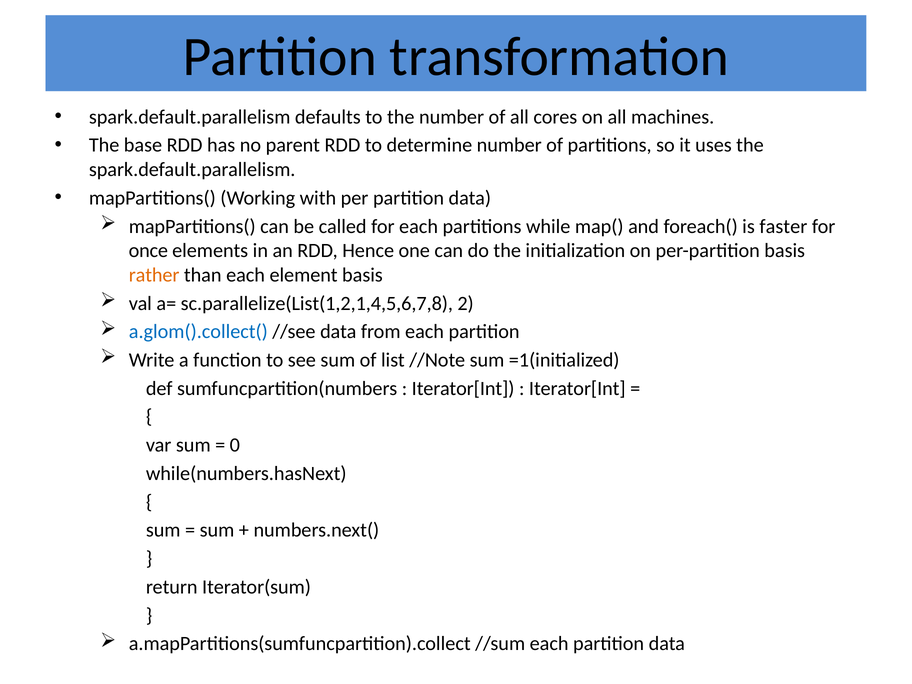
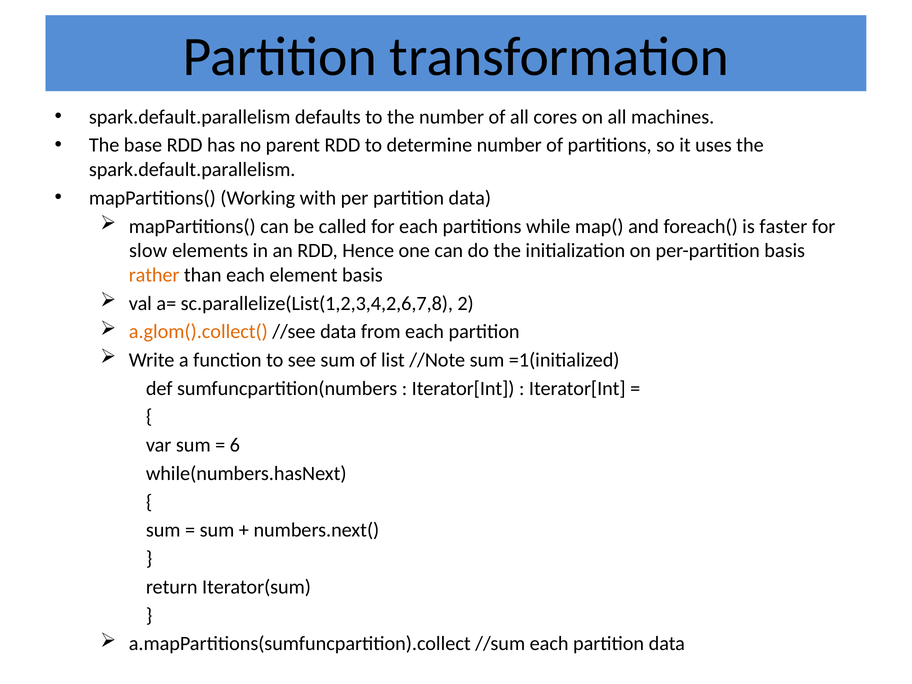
once: once -> slow (148, 251)
sc.parallelize(List(1,2,1,4,5,6,7,8: sc.parallelize(List(1,2,1,4,5,6,7,8 -> sc.parallelize(List(1,2,3,4,2,6,7,8 (317, 303)
a.glom().collect( colour: blue -> orange (198, 332)
0: 0 -> 6 (235, 445)
